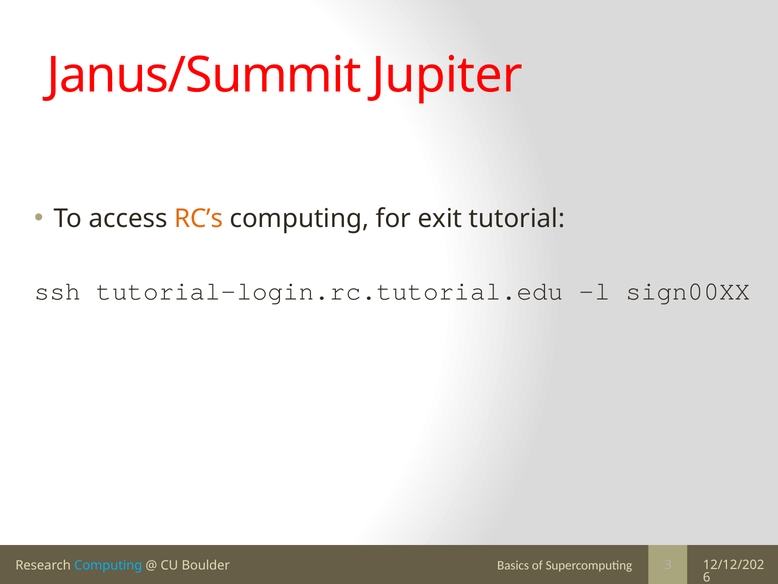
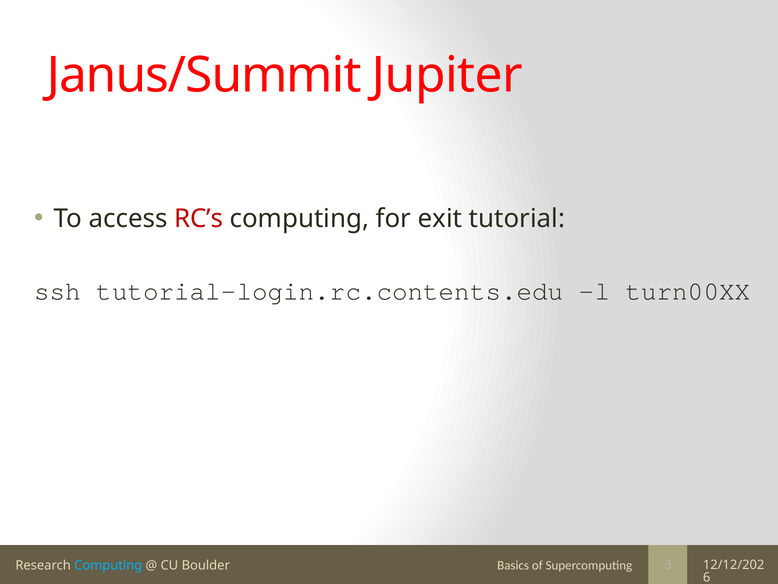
RC’s colour: orange -> red (199, 218)
tutorial-login.rc.tutorial.edu: tutorial-login.rc.tutorial.edu -> tutorial-login.rc.contents.edu (330, 291)
sign00XX: sign00XX -> turn00XX (688, 291)
